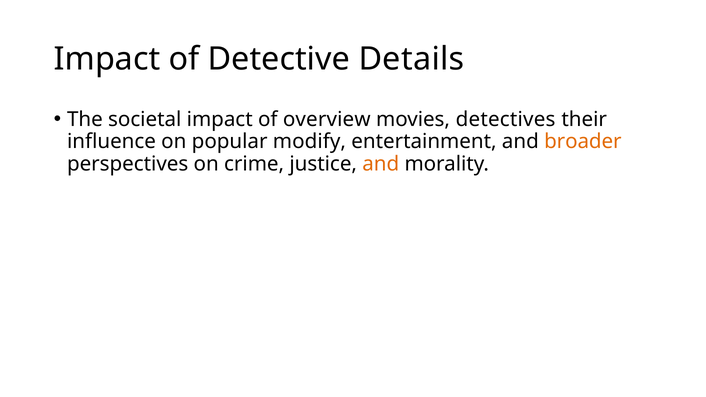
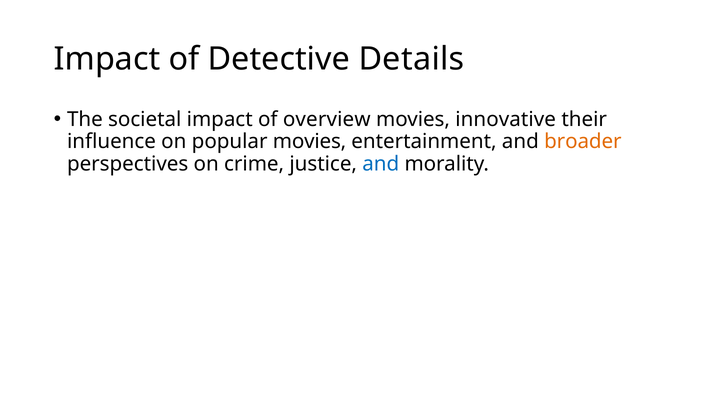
detectives: detectives -> innovative (506, 119)
popular modify: modify -> movies (310, 142)
and colour: orange -> blue (381, 164)
